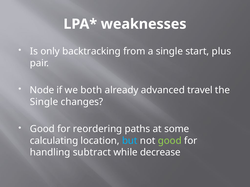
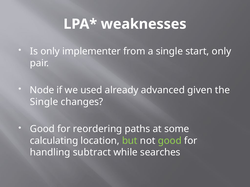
backtracking: backtracking -> implementer (92, 51)
start plus: plus -> only (222, 51)
both: both -> used (91, 90)
travel: travel -> given (200, 90)
but colour: light blue -> light green (130, 141)
decrease: decrease -> searches (160, 153)
